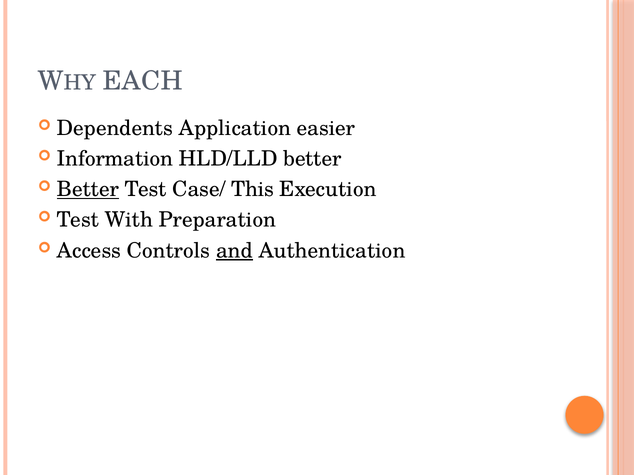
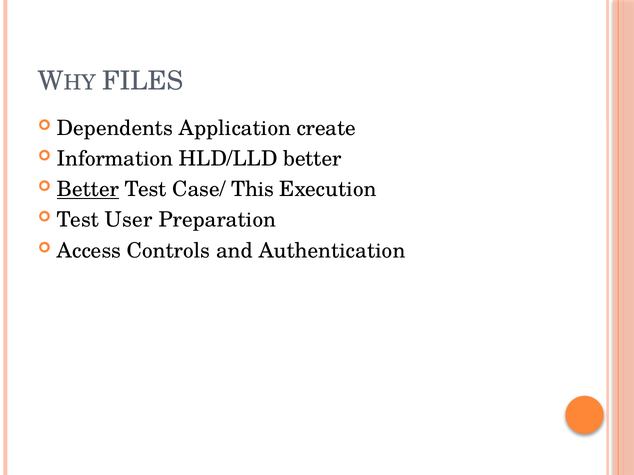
EACH: EACH -> FILES (143, 81)
easier: easier -> create (326, 128)
With: With -> User (129, 220)
and underline: present -> none (234, 251)
